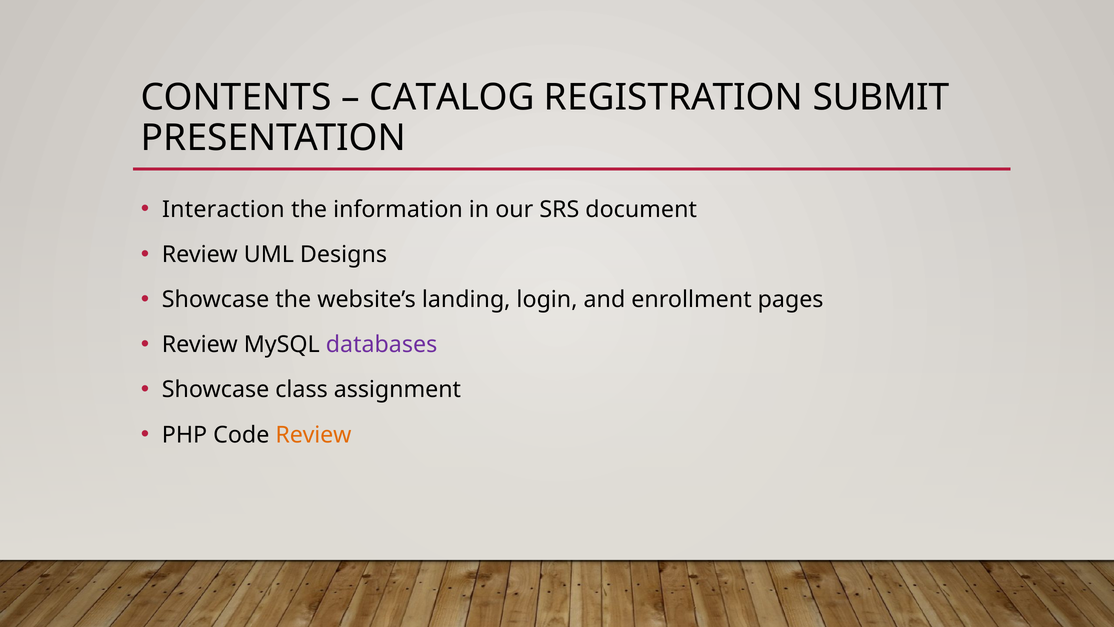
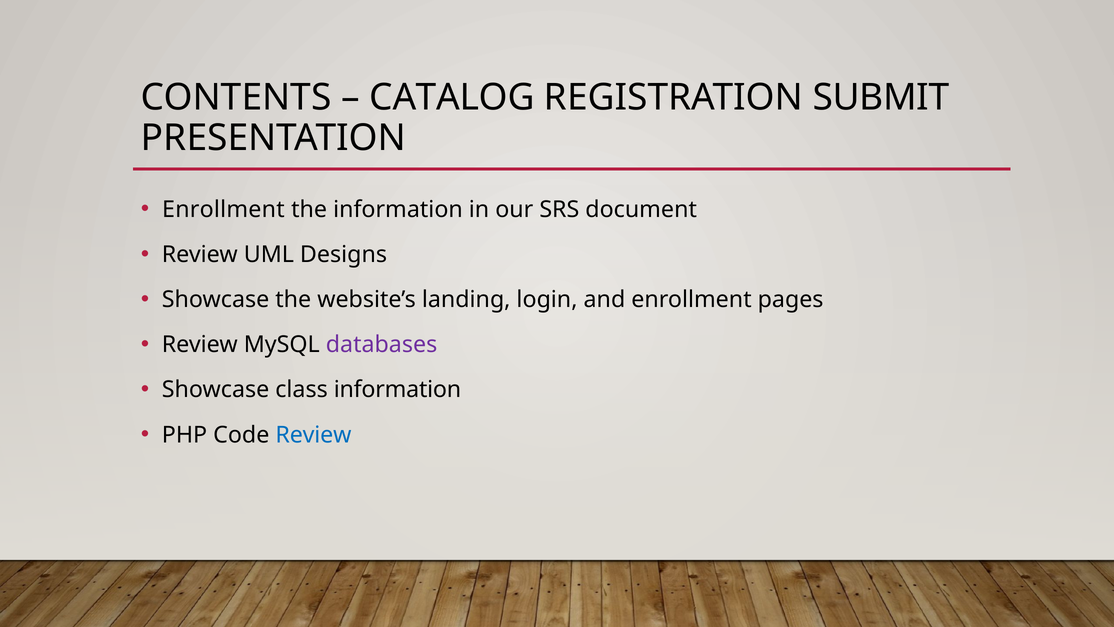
Interaction: Interaction -> Enrollment (223, 209)
class assignment: assignment -> information (397, 390)
Review colour: orange -> blue (313, 435)
